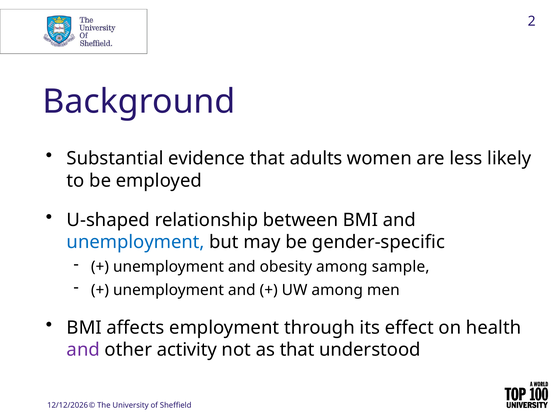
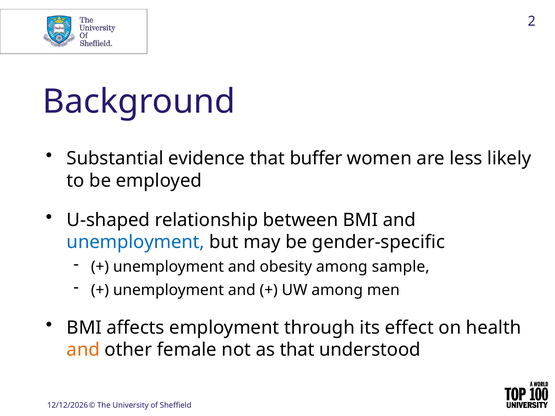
adults: adults -> buffer (316, 159)
and colour: purple -> orange (83, 350)
activity: activity -> female (187, 350)
